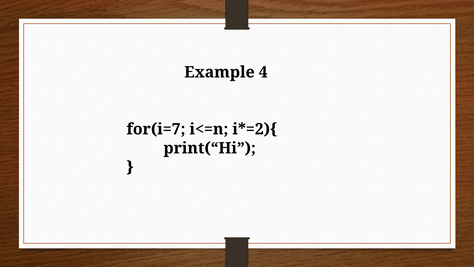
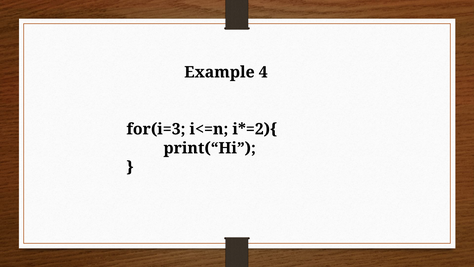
for(i=7: for(i=7 -> for(i=3 (156, 129)
